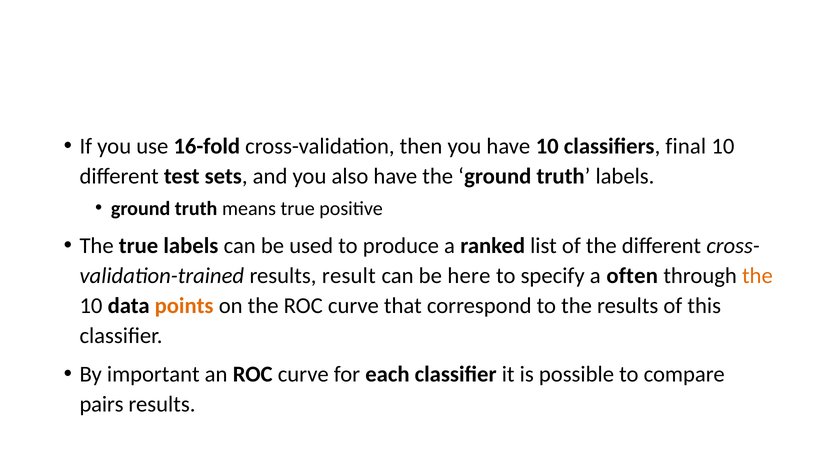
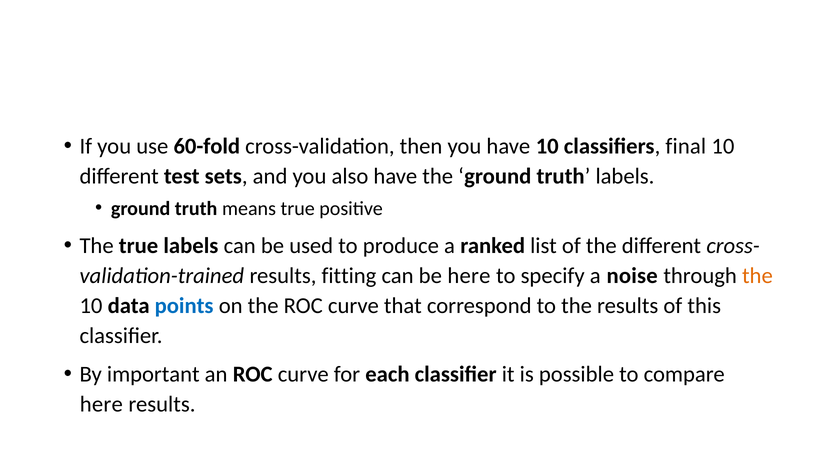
16-fold: 16-fold -> 60-fold (207, 146)
result: result -> fitting (349, 276)
often: often -> noise (632, 276)
points colour: orange -> blue (184, 306)
pairs: pairs -> here (101, 404)
